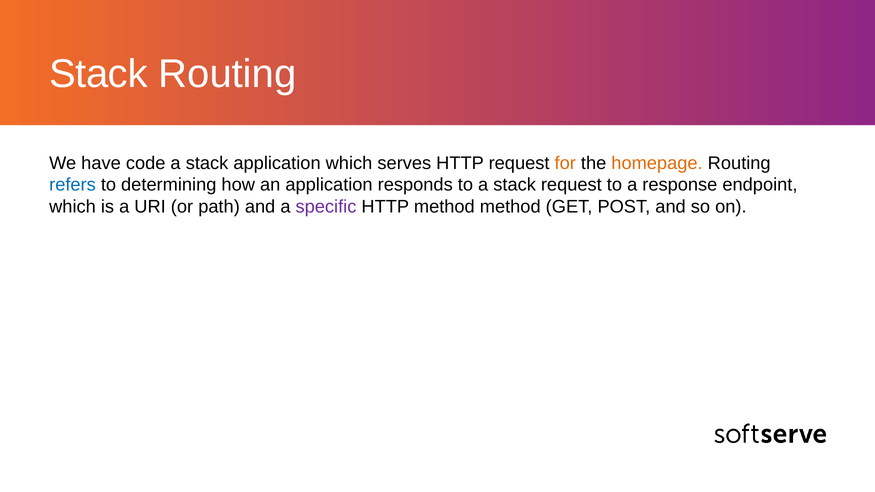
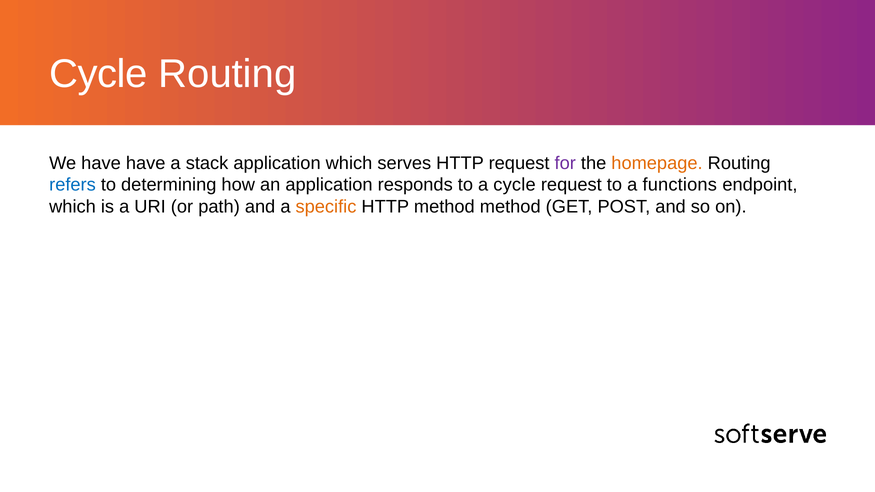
Stack: Stack -> Cycle (98, 74)
have code: code -> have (146, 163)
for colour: orange -> purple (565, 163)
to a stack: stack -> cycle (515, 185)
response: response -> functions (680, 185)
specific colour: purple -> orange (326, 207)
